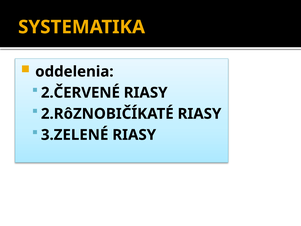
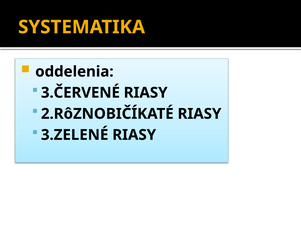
2.ČERVENÉ: 2.ČERVENÉ -> 3.ČERVENÉ (80, 93)
